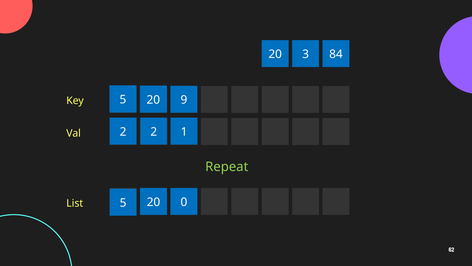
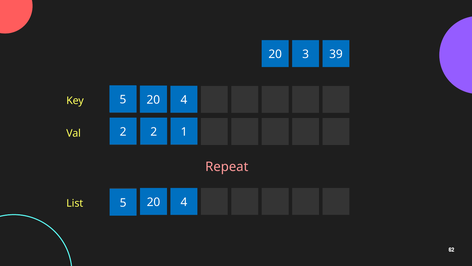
84: 84 -> 39 (336, 54)
9: 9 -> 4 (184, 100)
Repeat colour: light green -> pink (227, 167)
0: 0 -> 4 (184, 202)
